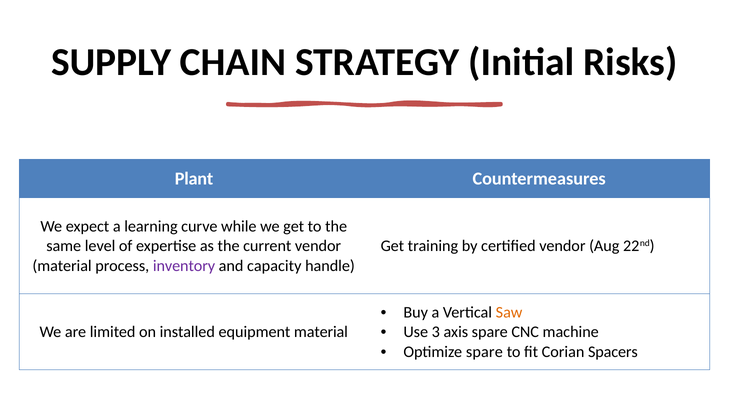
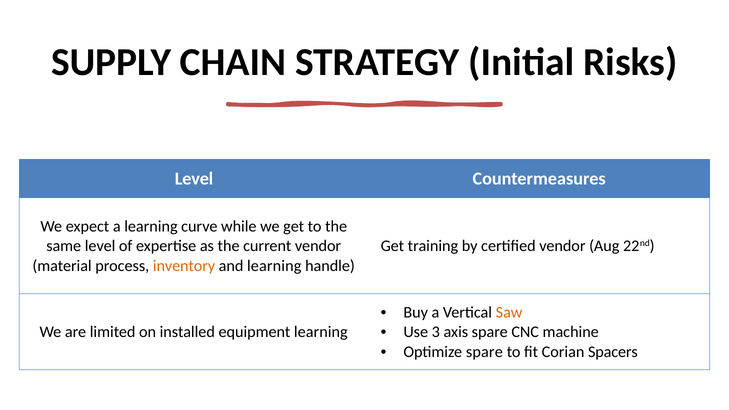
Plant: Plant -> Level (194, 179)
inventory colour: purple -> orange (184, 266)
and capacity: capacity -> learning (274, 266)
equipment material: material -> learning (321, 332)
